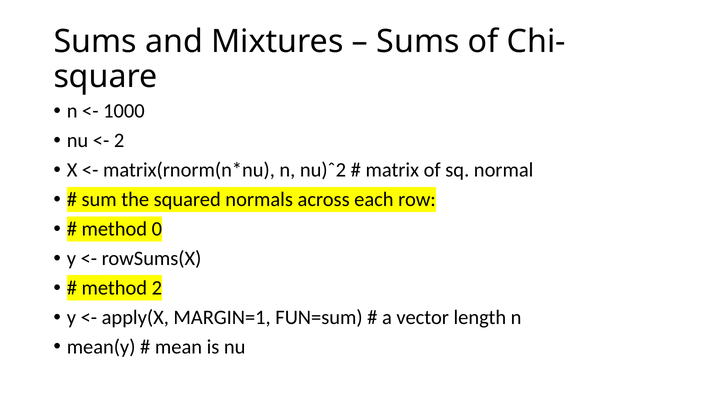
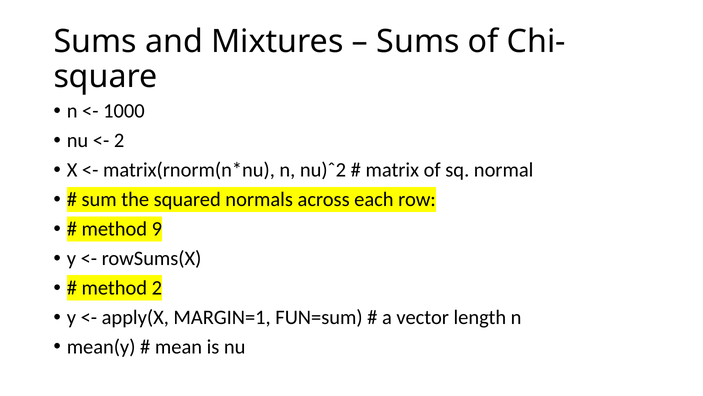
0: 0 -> 9 (157, 229)
